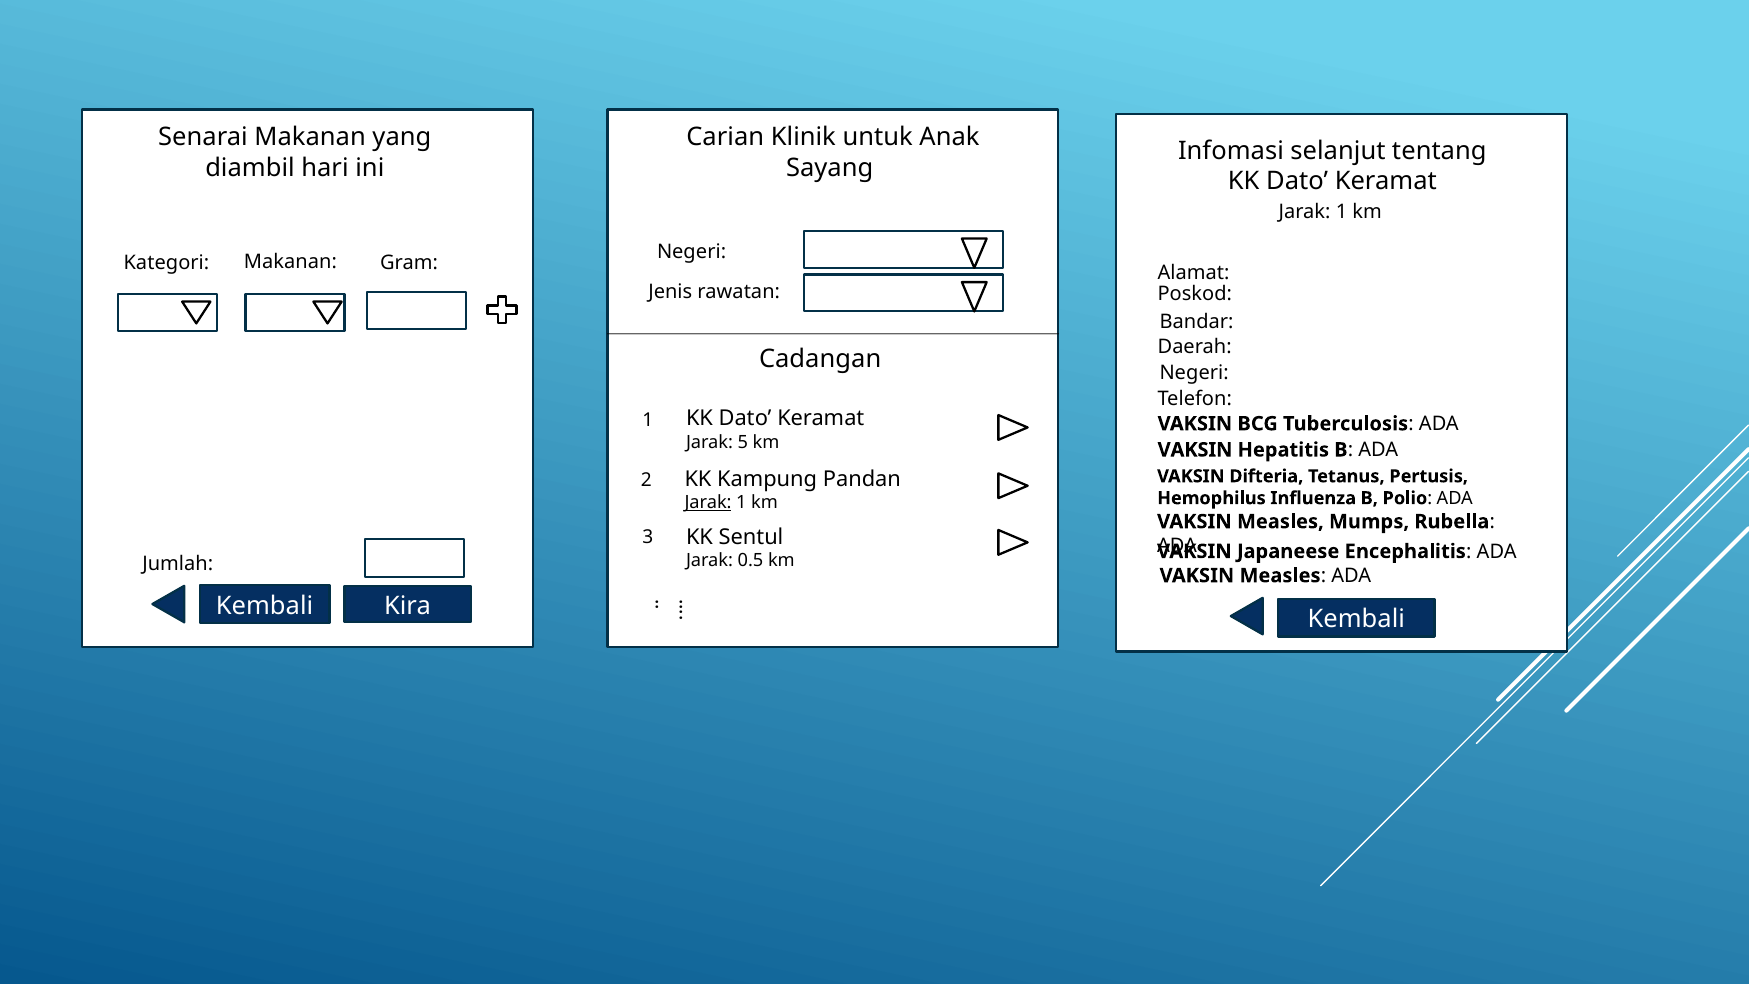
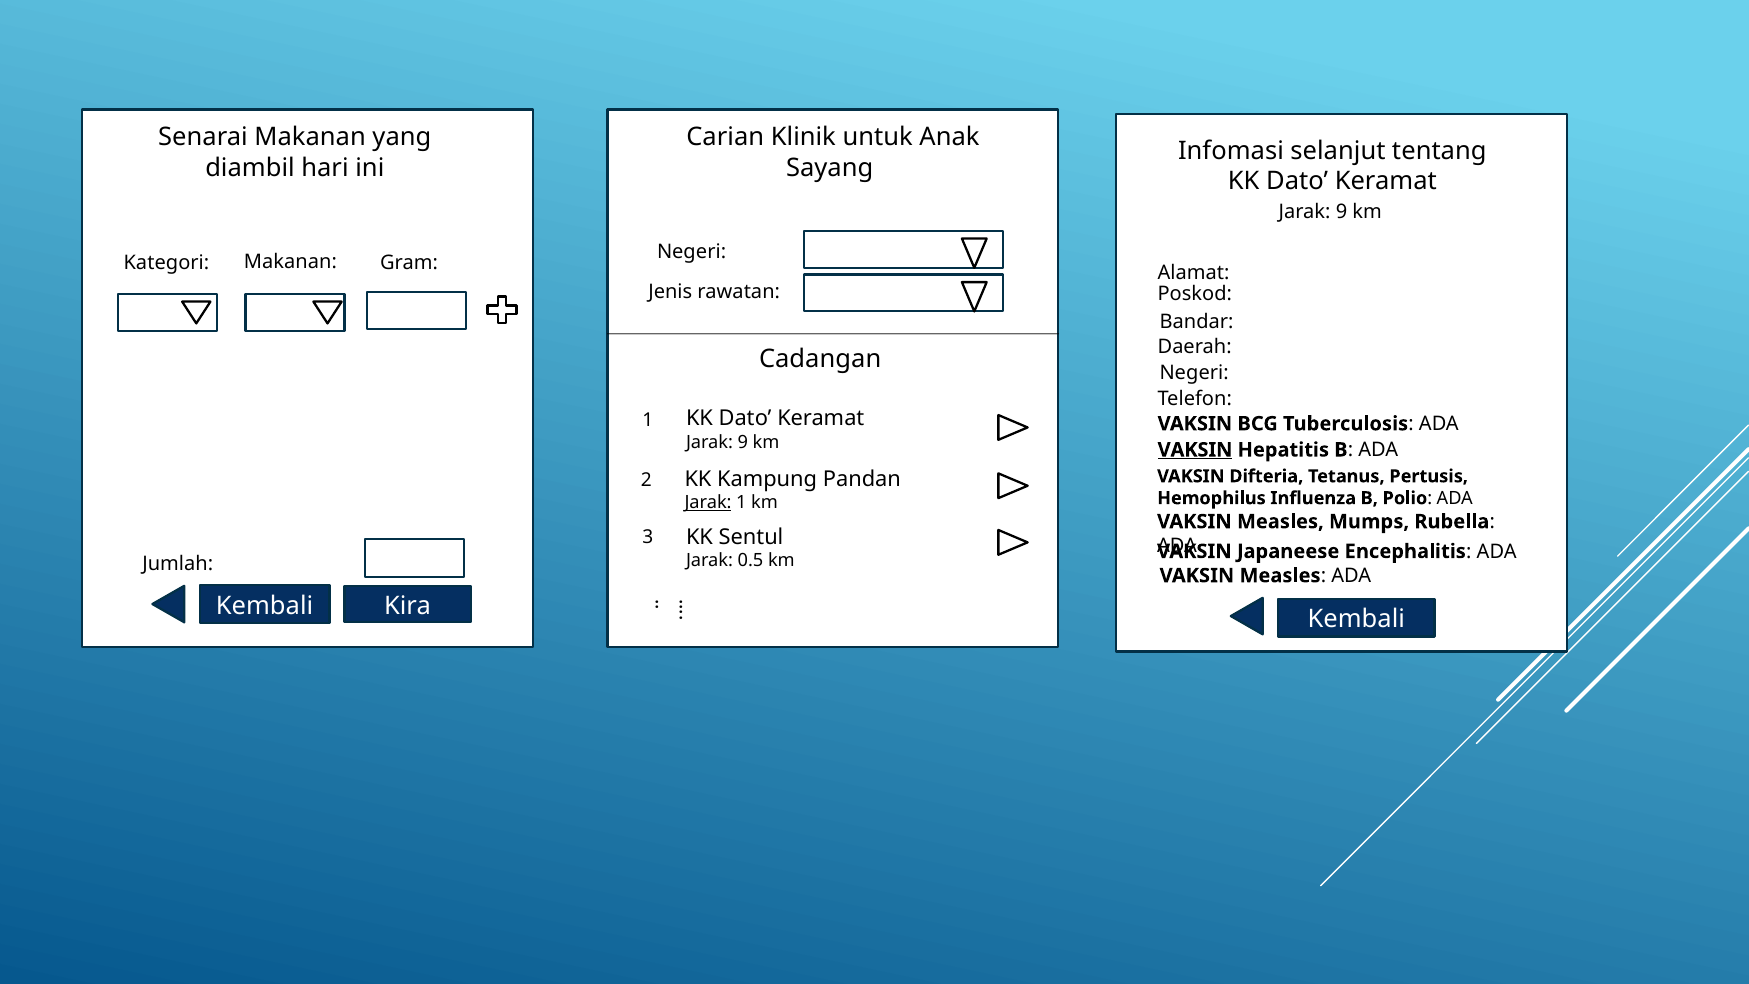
1: 1 -> 9 (1342, 212)
5: 5 -> 9 (743, 442)
VAKSIN underline: none -> present (1195, 450)
